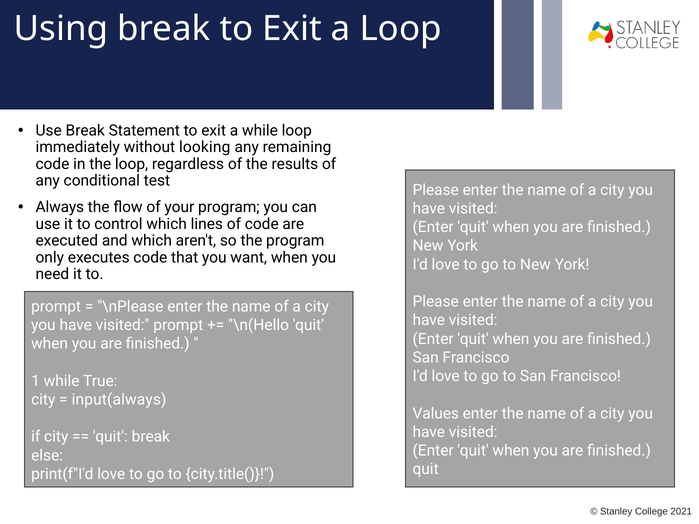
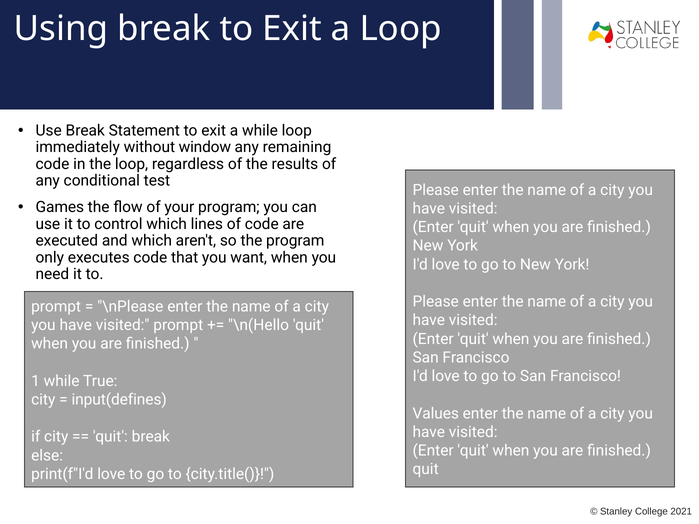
looking: looking -> window (205, 147)
Always: Always -> Games (60, 207)
input(always: input(always -> input(defines (119, 400)
